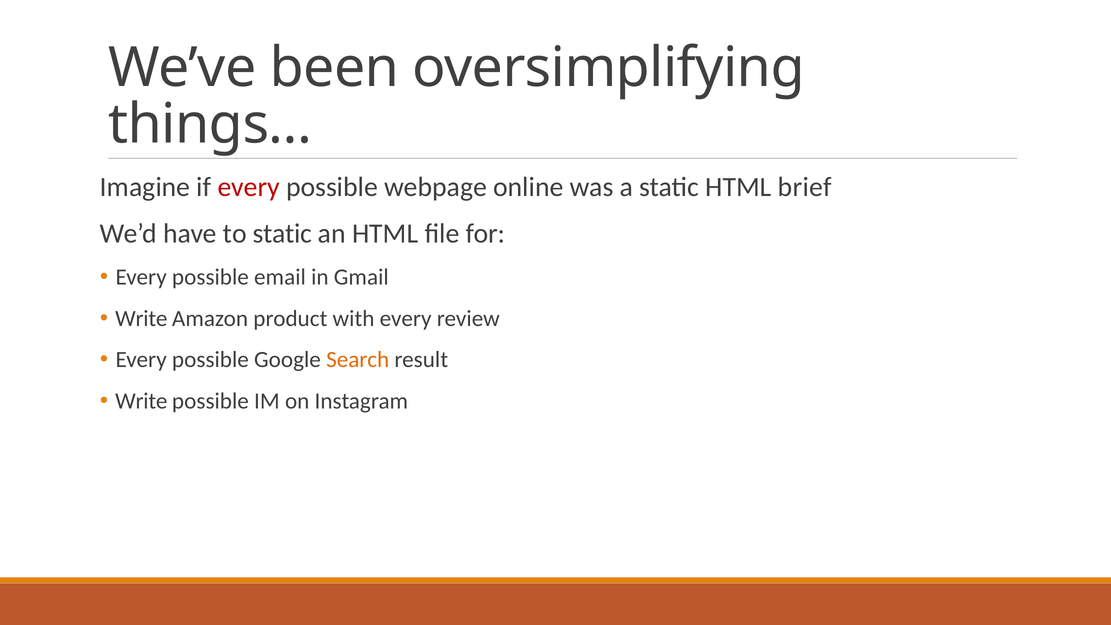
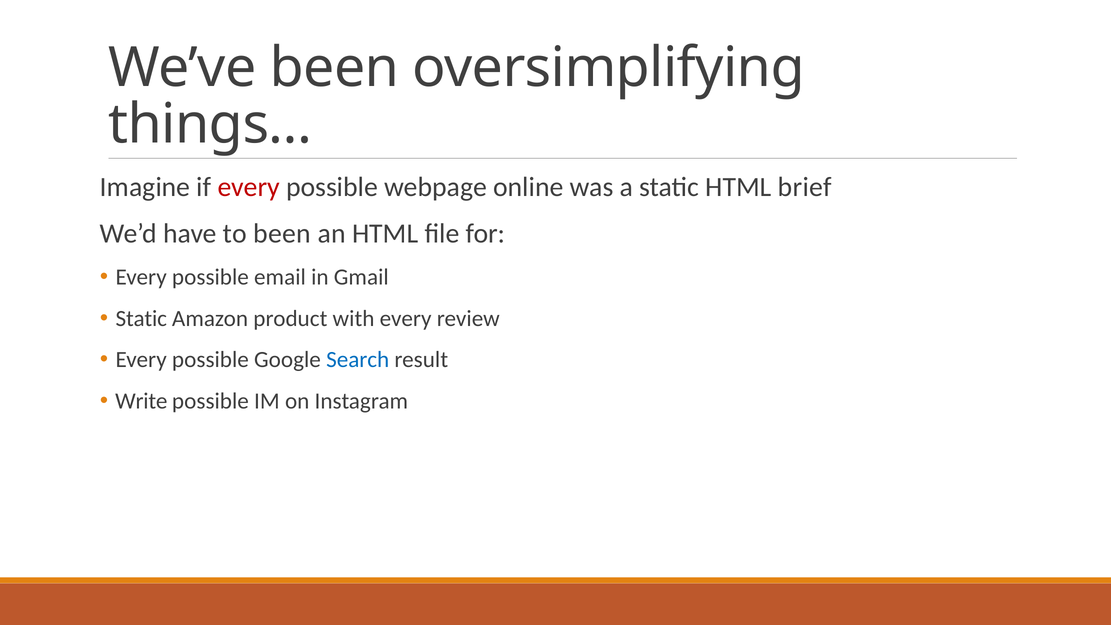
to static: static -> been (282, 233)
Write: Write -> Static (141, 318)
Search colour: orange -> blue (358, 360)
